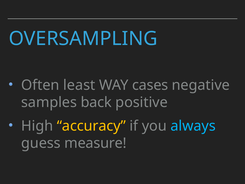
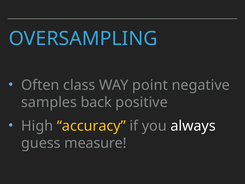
least: least -> class (79, 85)
cases: cases -> point (150, 85)
always colour: light blue -> white (193, 126)
